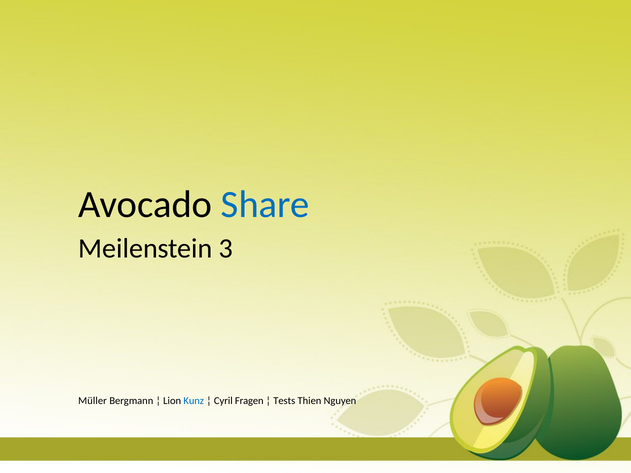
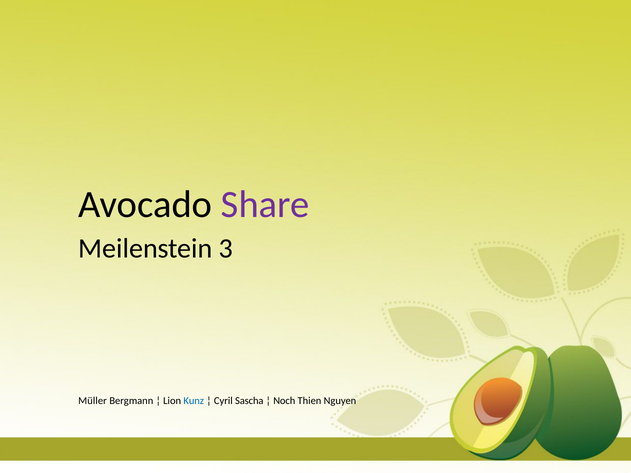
Share colour: blue -> purple (265, 205)
Fragen: Fragen -> Sascha (249, 401)
Tests: Tests -> Noch (284, 401)
